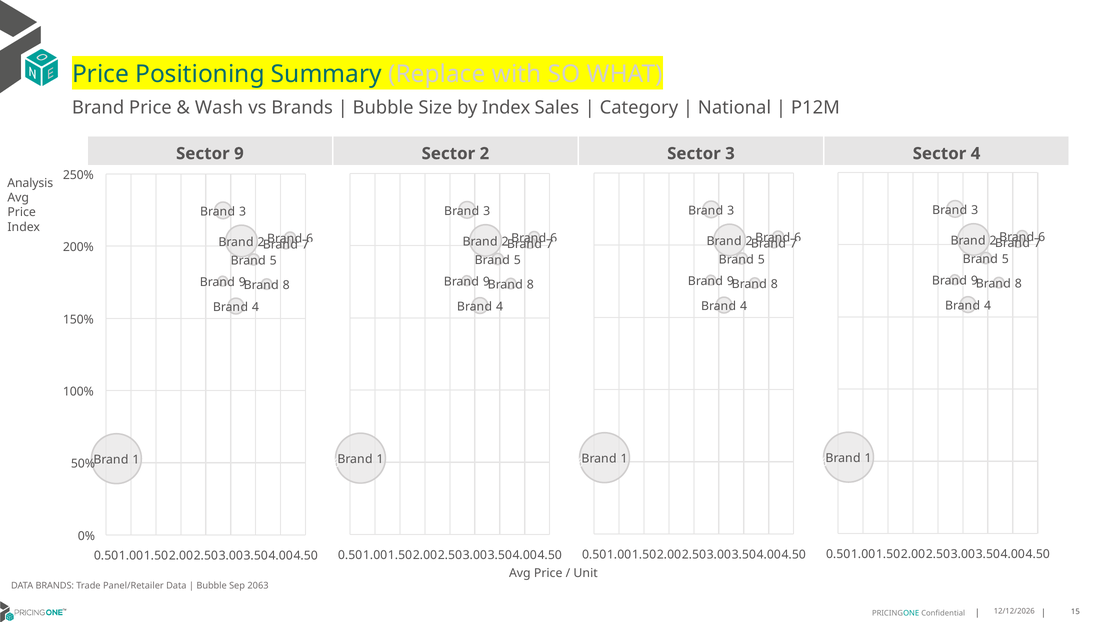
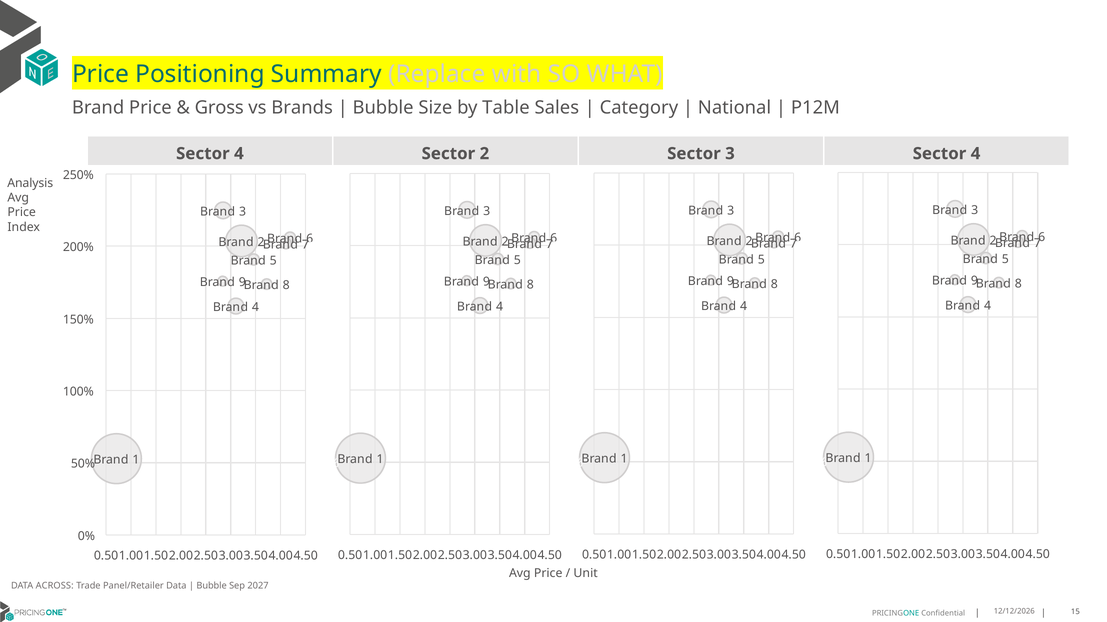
Wash: Wash -> Gross (219, 108)
by Index: Index -> Table (506, 108)
9: 9 -> 4 (239, 154)
DATA BRANDS: BRANDS -> ACROSS (55, 586)
2063: 2063 -> 2027 (258, 586)
